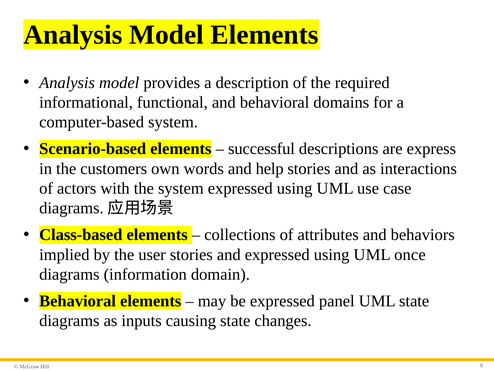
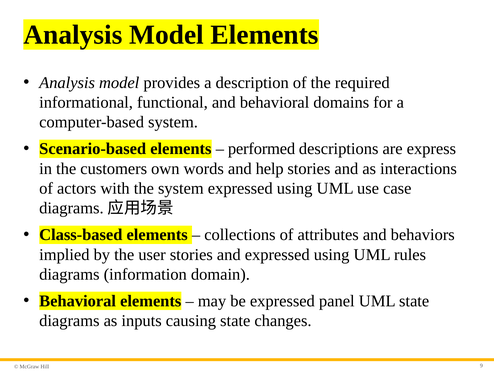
successful: successful -> performed (262, 149)
once: once -> rules (410, 254)
